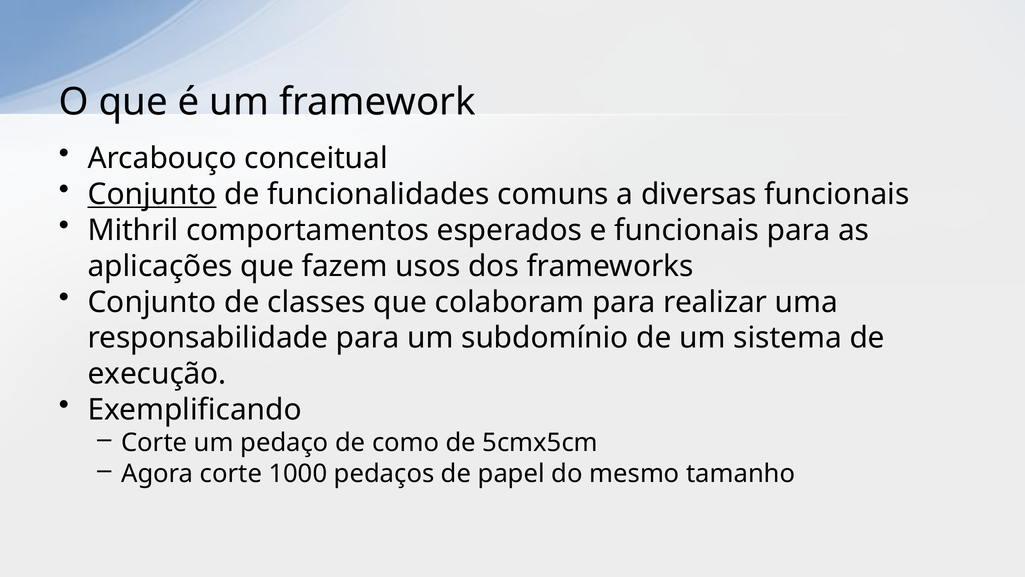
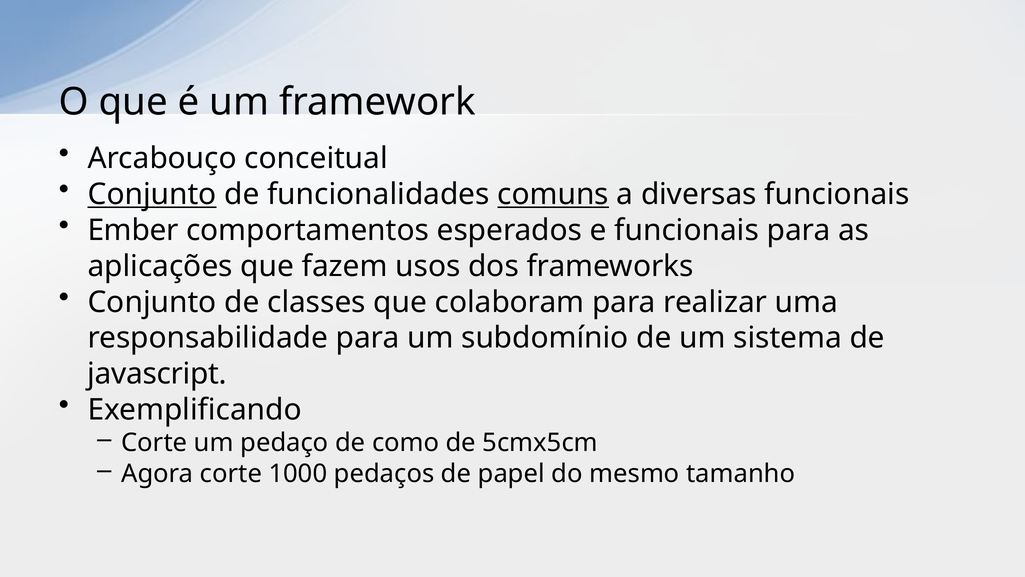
comuns underline: none -> present (553, 194)
Mithril: Mithril -> Ember (133, 230)
execução: execução -> javascript (157, 374)
